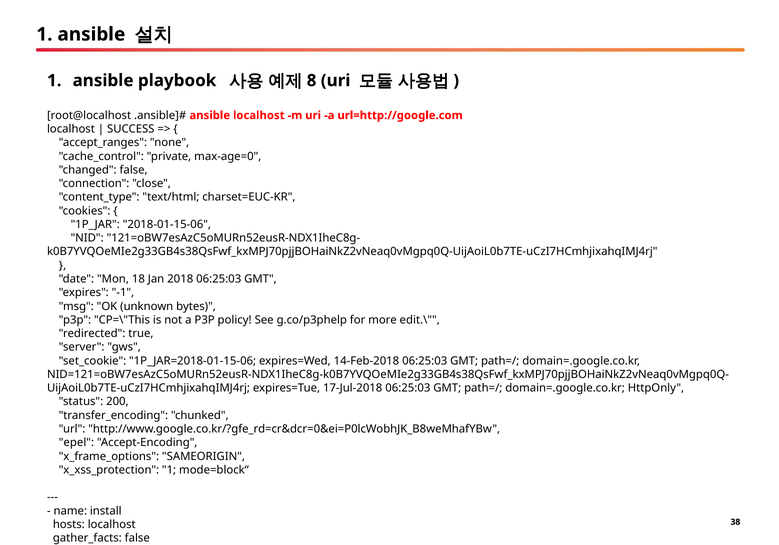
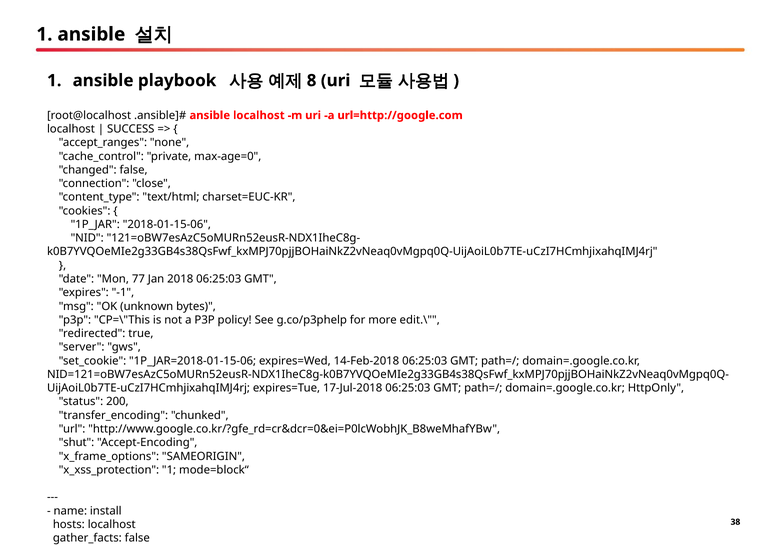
18: 18 -> 77 (138, 279)
epel: epel -> shut (76, 443)
